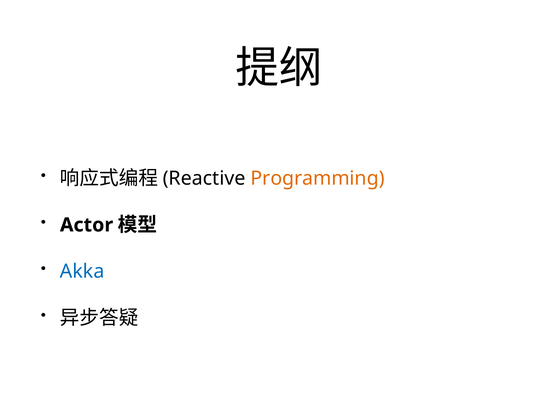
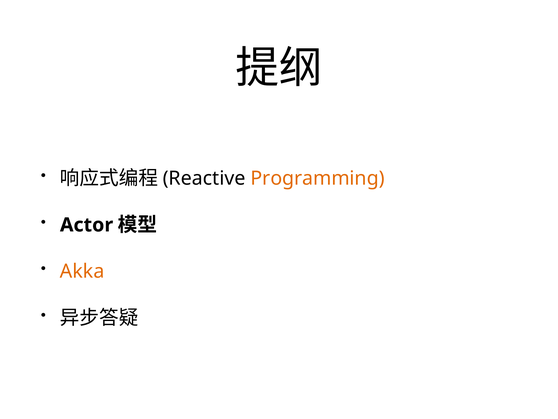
Akka colour: blue -> orange (82, 271)
